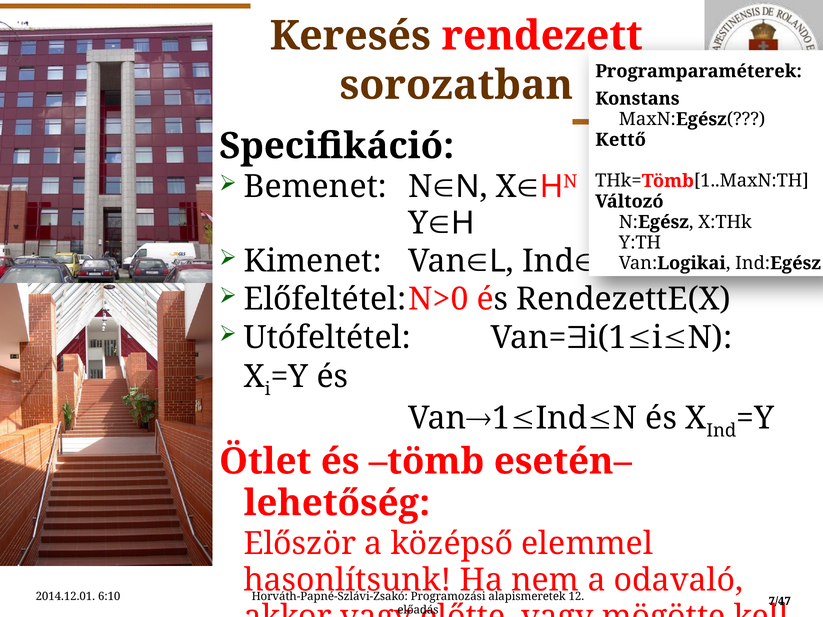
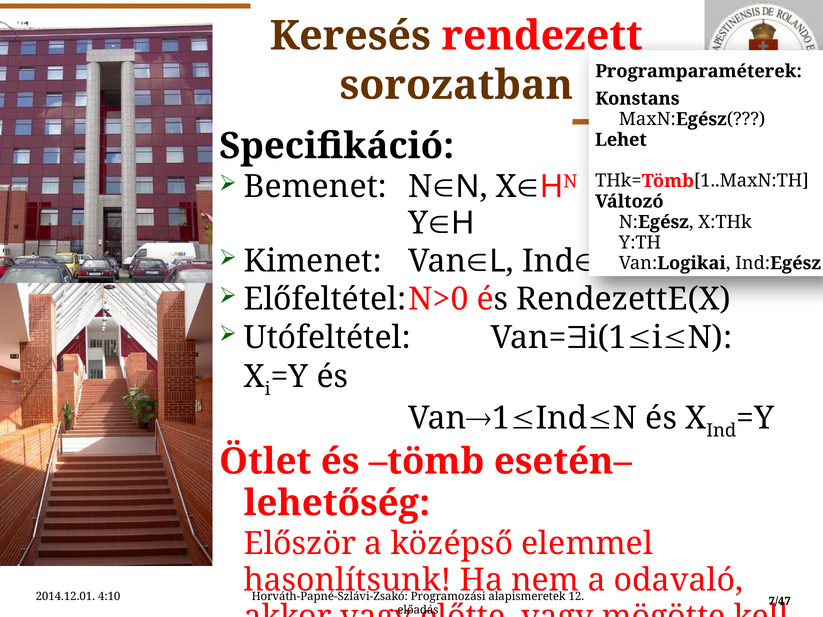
Kettő: Kettő -> Lehet (621, 140)
6:10: 6:10 -> 4:10 (109, 597)
